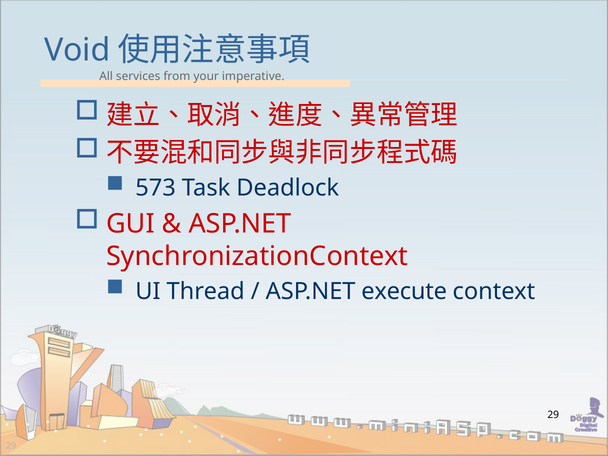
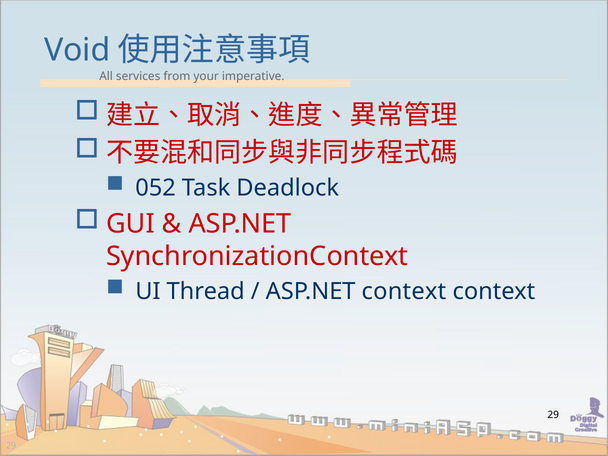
573: 573 -> 052 (156, 188)
ASP.NET execute: execute -> context (404, 291)
